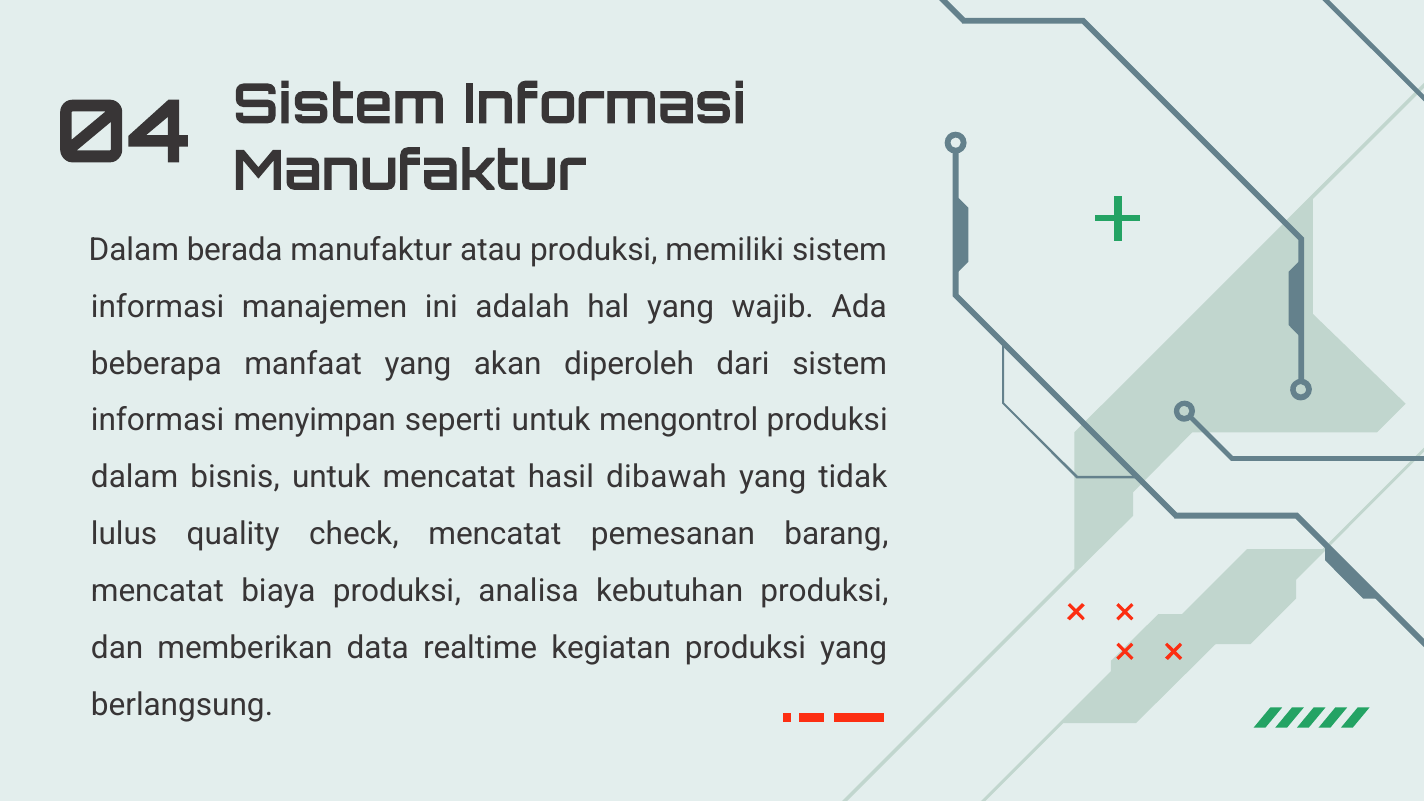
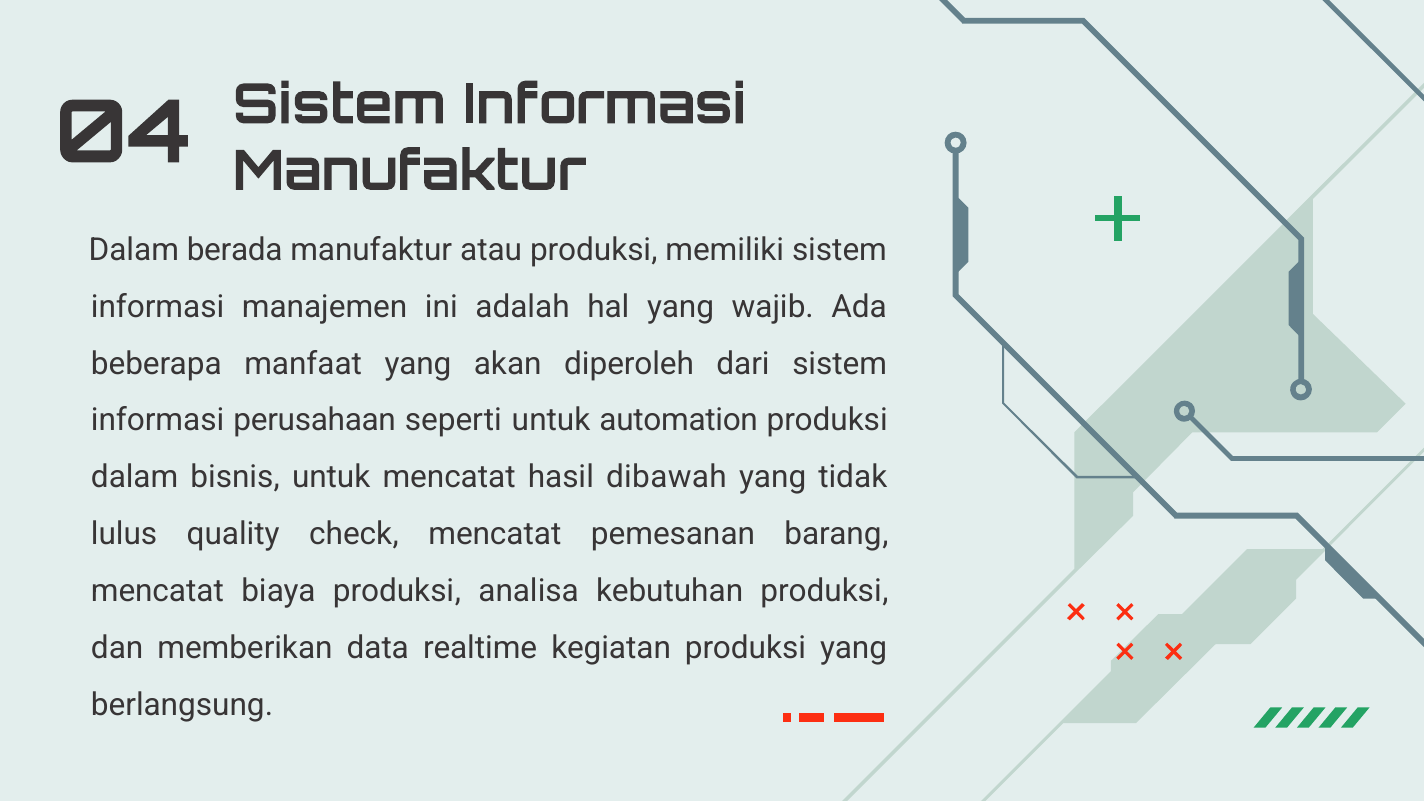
menyimpan: menyimpan -> perusahaan (315, 421)
mengontrol: mengontrol -> automation (679, 421)
